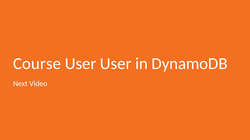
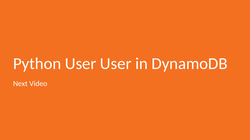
Course: Course -> Python (37, 64)
